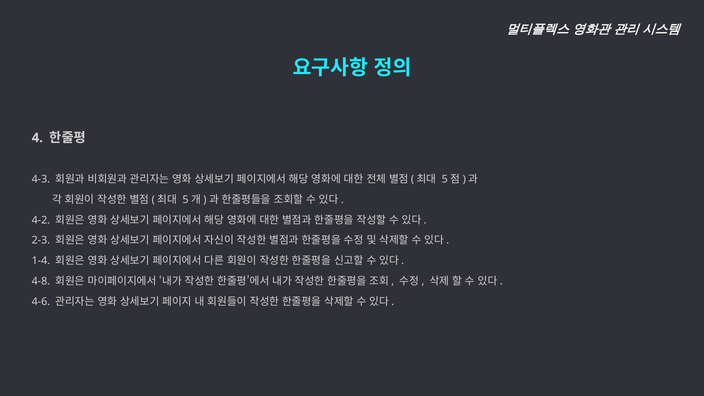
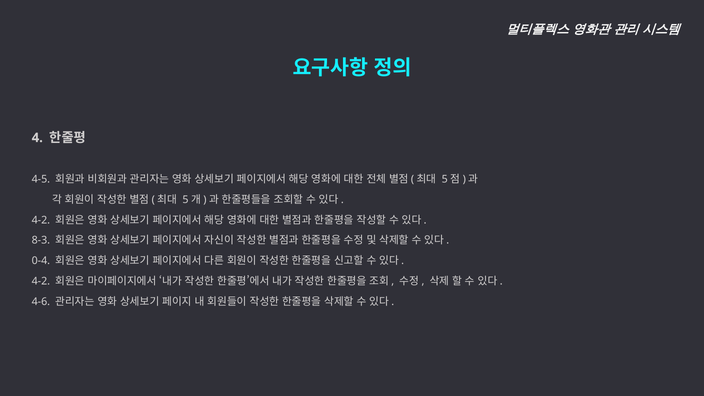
4-3: 4-3 -> 4-5 (41, 179)
2-3: 2-3 -> 8-3 (41, 240)
1-4: 1-4 -> 0-4 (41, 261)
4-8: 4-8 -> 4-2 (41, 281)
